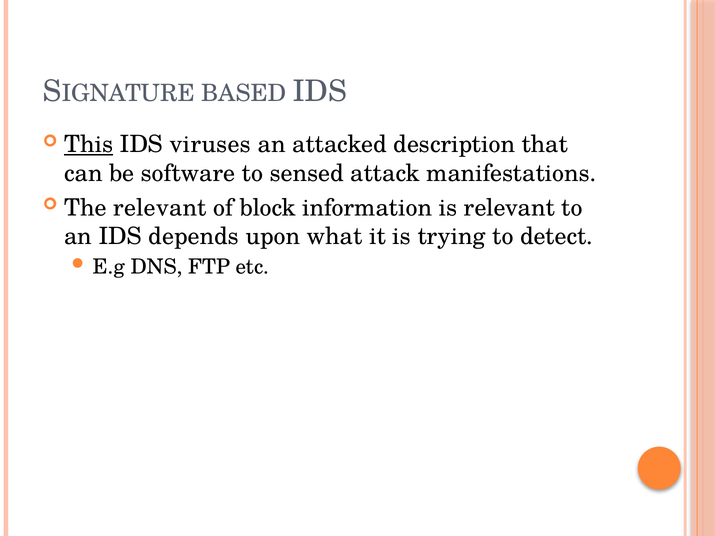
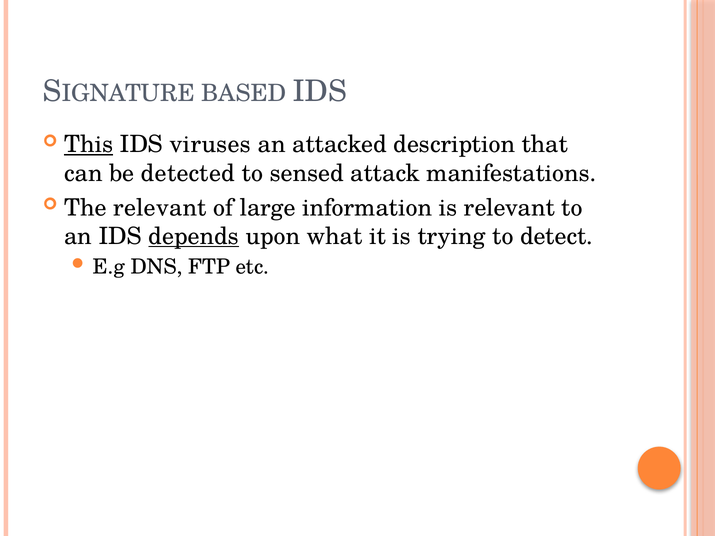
software: software -> detected (188, 173)
block: block -> large (268, 208)
depends underline: none -> present (194, 236)
